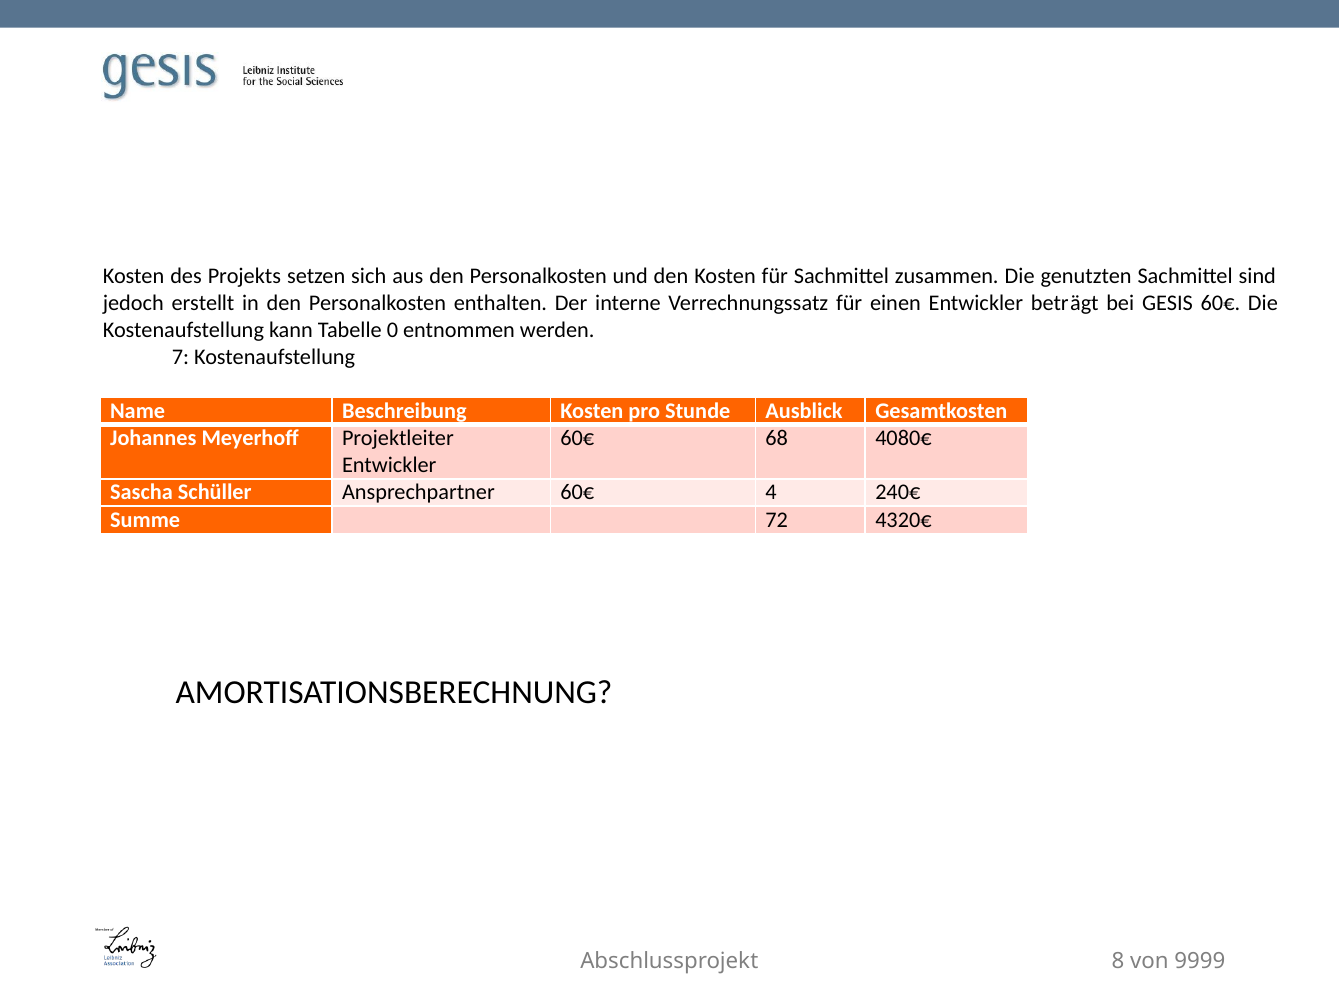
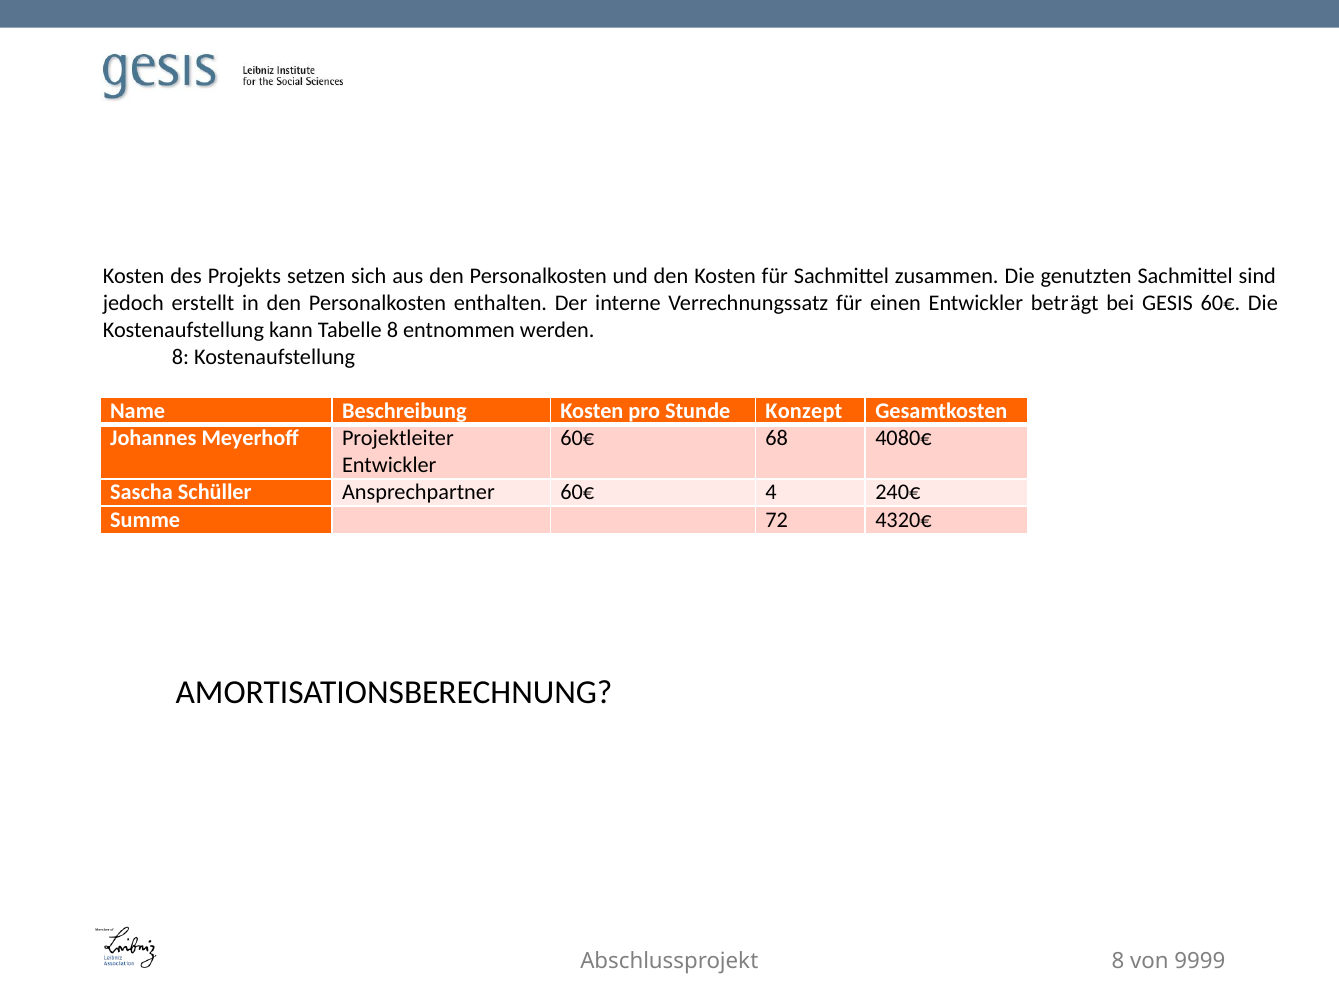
kann Tabelle 0: 0 -> 8 (392, 330)
7: 7 -> 8 (180, 357)
Ausblick: Ausblick -> Konzept (804, 411)
